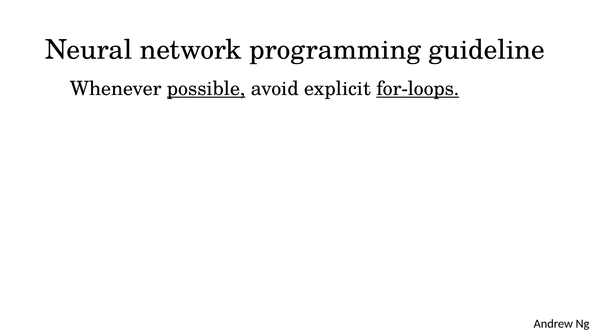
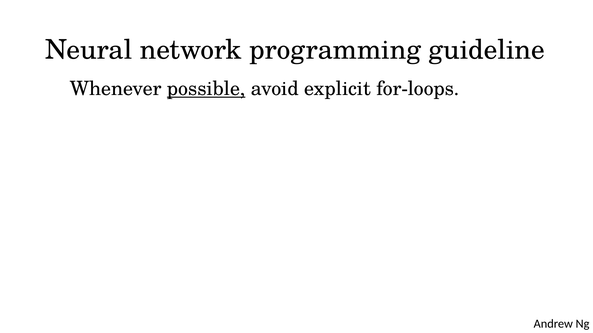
for-loops underline: present -> none (418, 89)
